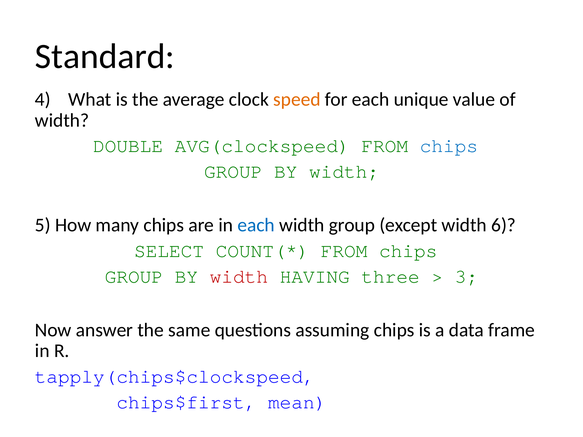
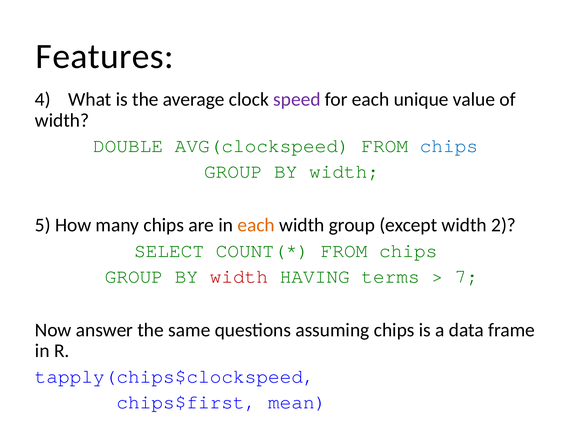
Standard: Standard -> Features (105, 56)
speed colour: orange -> purple (297, 99)
each colour: blue -> orange (256, 225)
6: 6 -> 2 (504, 225)
three: three -> terms (391, 276)
3: 3 -> 7 (467, 276)
